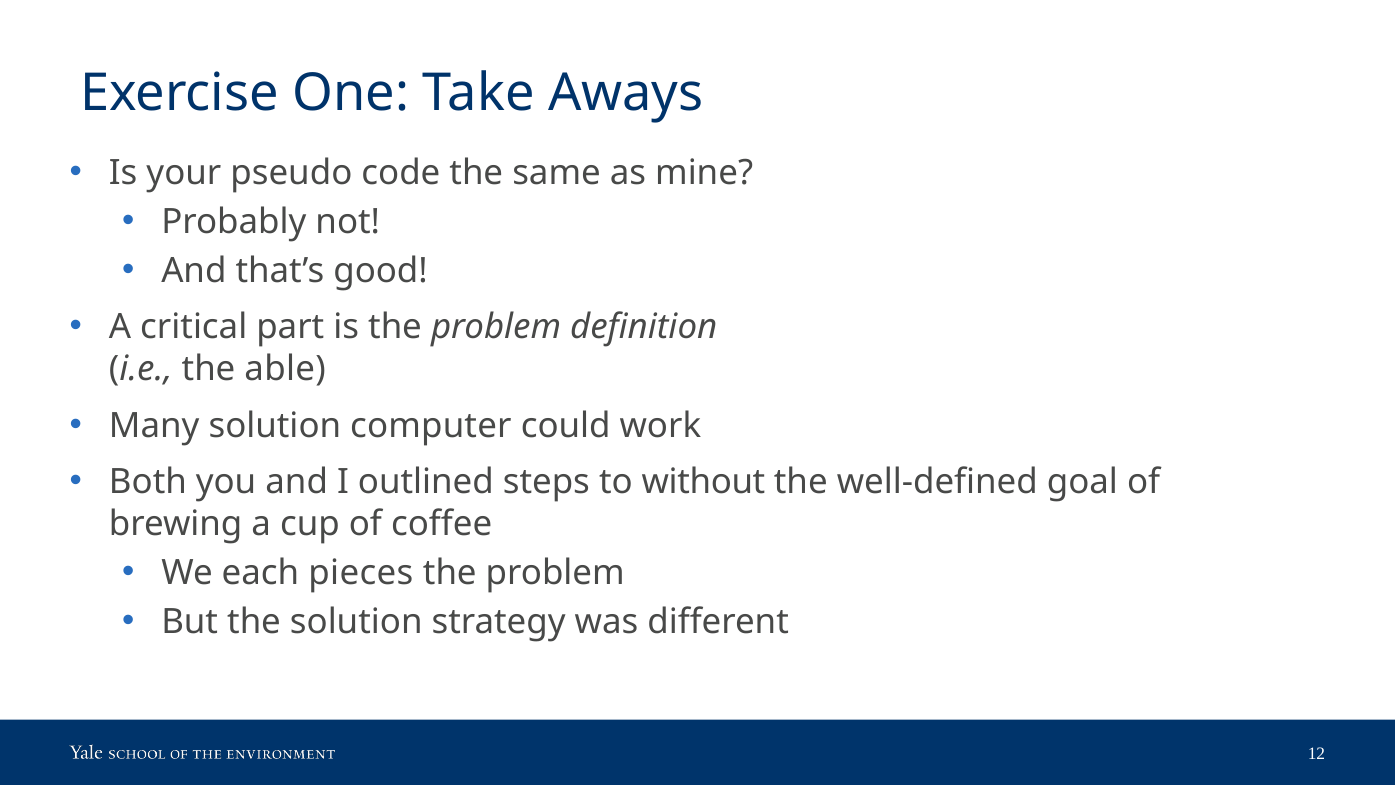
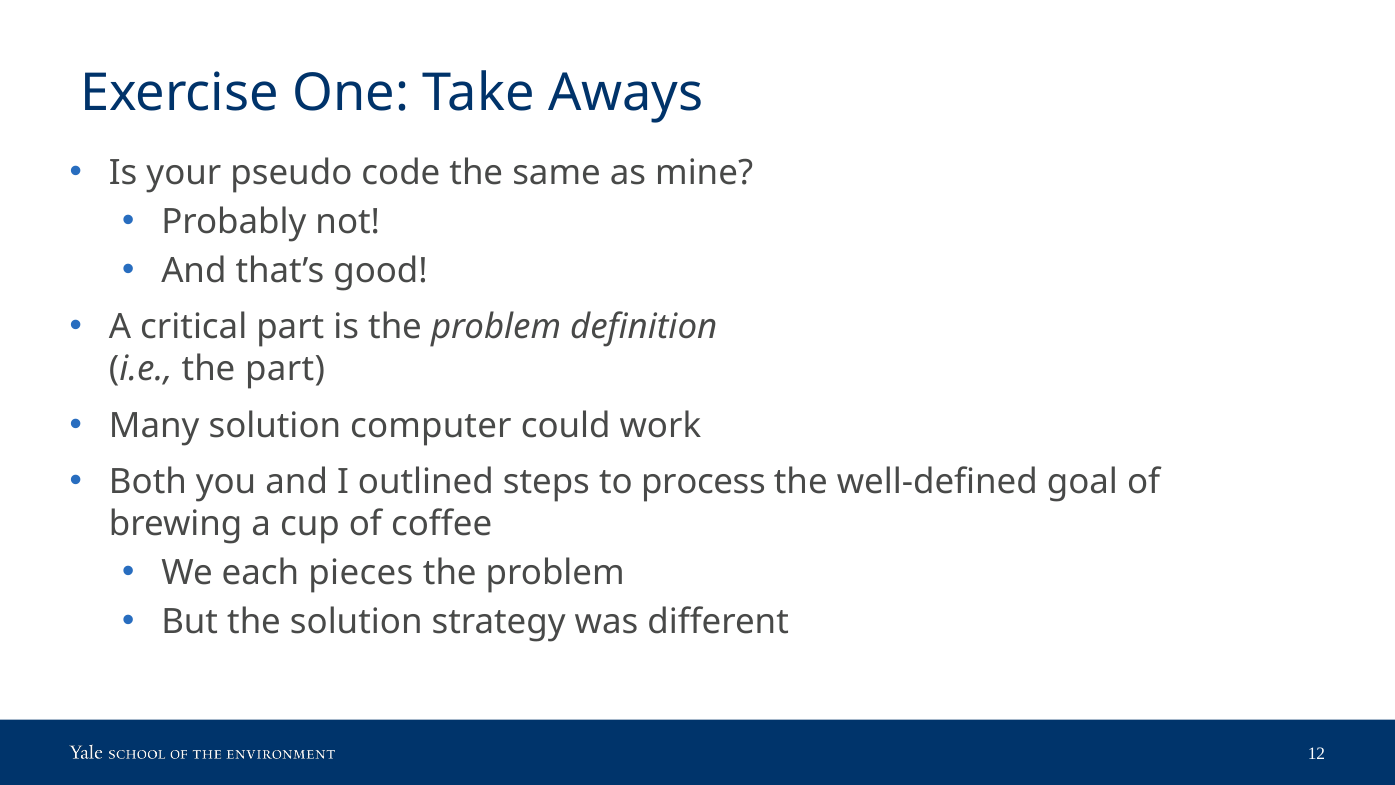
the able: able -> part (285, 369)
without: without -> process (703, 482)
